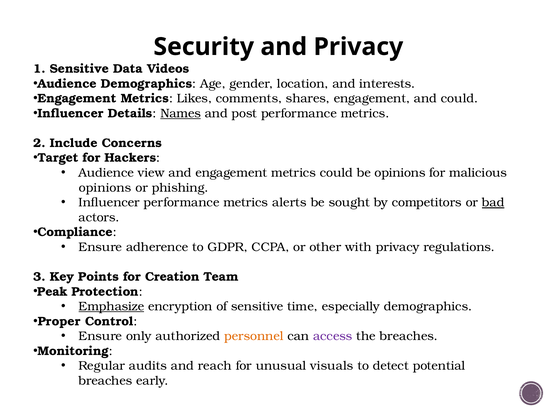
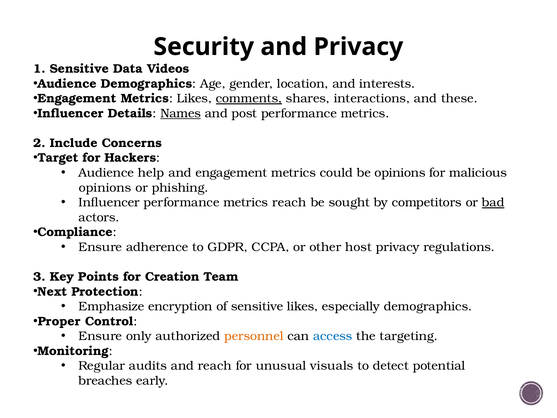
comments underline: none -> present (249, 98)
shares engagement: engagement -> interactions (372, 98)
and could: could -> these (459, 98)
view: view -> help (151, 173)
metrics alerts: alerts -> reach (289, 202)
with: with -> host (358, 247)
Peak: Peak -> Next (52, 291)
Emphasize underline: present -> none (111, 306)
sensitive time: time -> likes (303, 306)
access colour: purple -> blue (333, 336)
the breaches: breaches -> targeting (409, 336)
